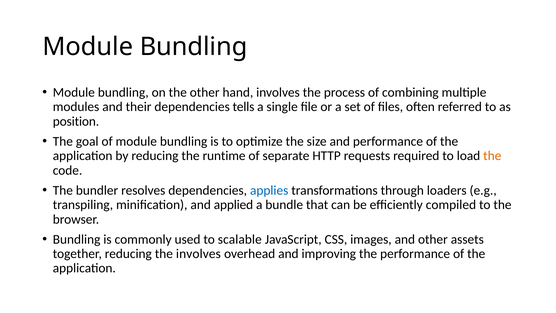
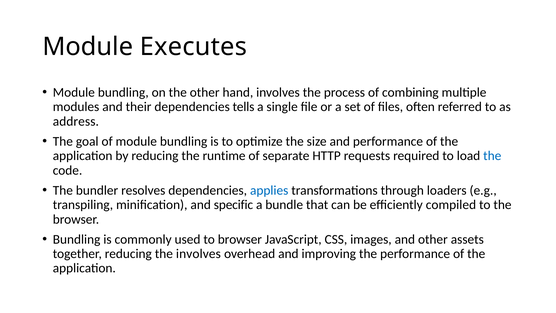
Bundling: Bundling -> Executes (193, 47)
position: position -> address (76, 121)
the colour: orange -> blue (492, 156)
applied: applied -> specific (233, 205)
to scalable: scalable -> browser (240, 239)
